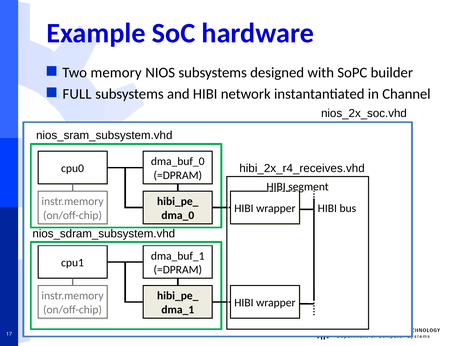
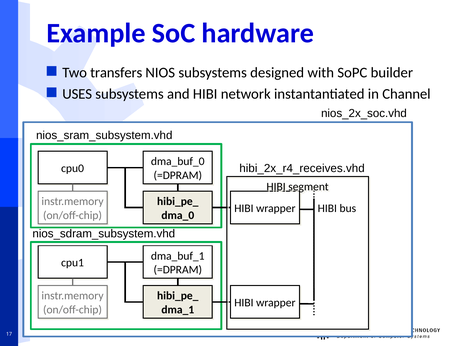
memory: memory -> transfers (116, 73)
FULL: FULL -> USES (77, 94)
